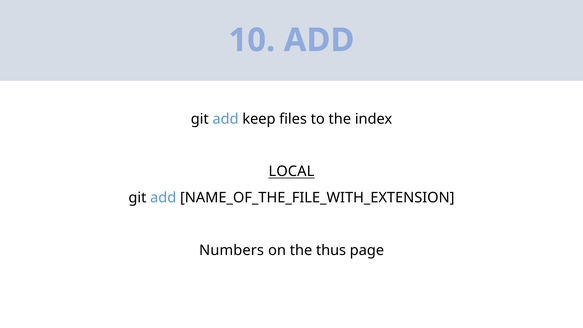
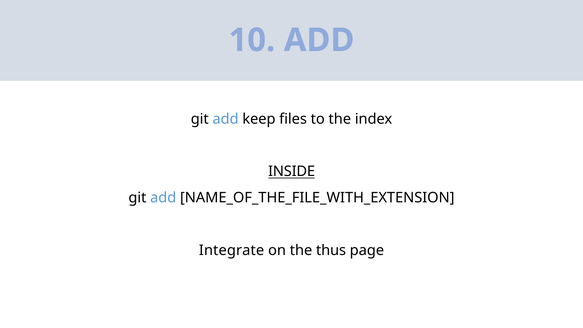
LOCAL: LOCAL -> INSIDE (292, 171)
Numbers: Numbers -> Integrate (232, 250)
